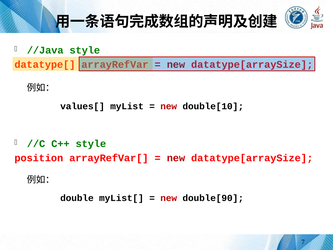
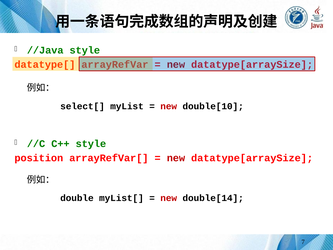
values[: values[ -> select[ (82, 106)
double[90: double[90 -> double[14 (213, 198)
